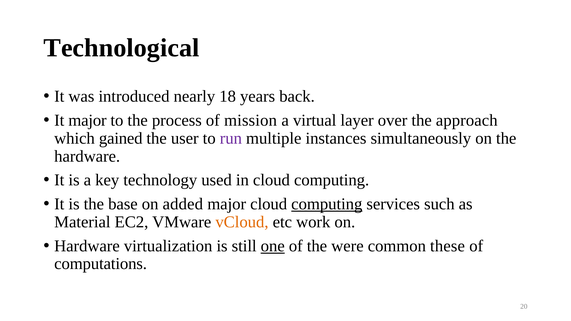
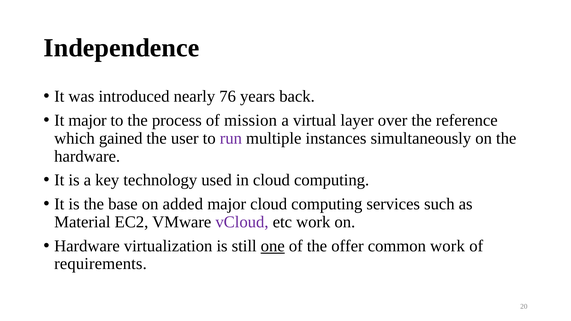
Technological: Technological -> Independence (121, 48)
18: 18 -> 76 (228, 97)
approach: approach -> reference (467, 120)
computing underline: present -> none (327, 204)
vCloud colour: orange -> purple (242, 222)
were: were -> offer (347, 246)
common these: these -> work (447, 246)
computations: computations -> requirements (100, 264)
